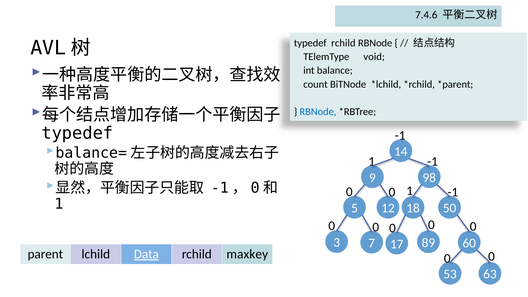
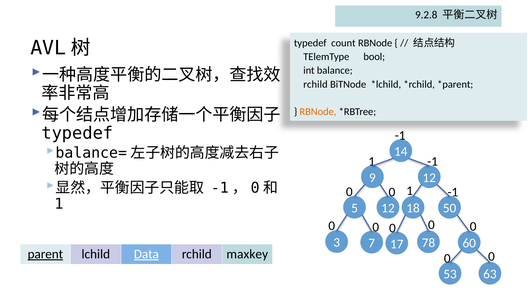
7.4.6: 7.4.6 -> 9.2.8 (426, 15)
typedef rchild: rchild -> count (343, 43)
void: void -> bool (374, 57)
count: count -> rchild (315, 84)
RBNode colour: blue -> orange (318, 112)
9 98: 98 -> 12 (429, 178)
89: 89 -> 78 (428, 243)
parent underline: none -> present (45, 254)
